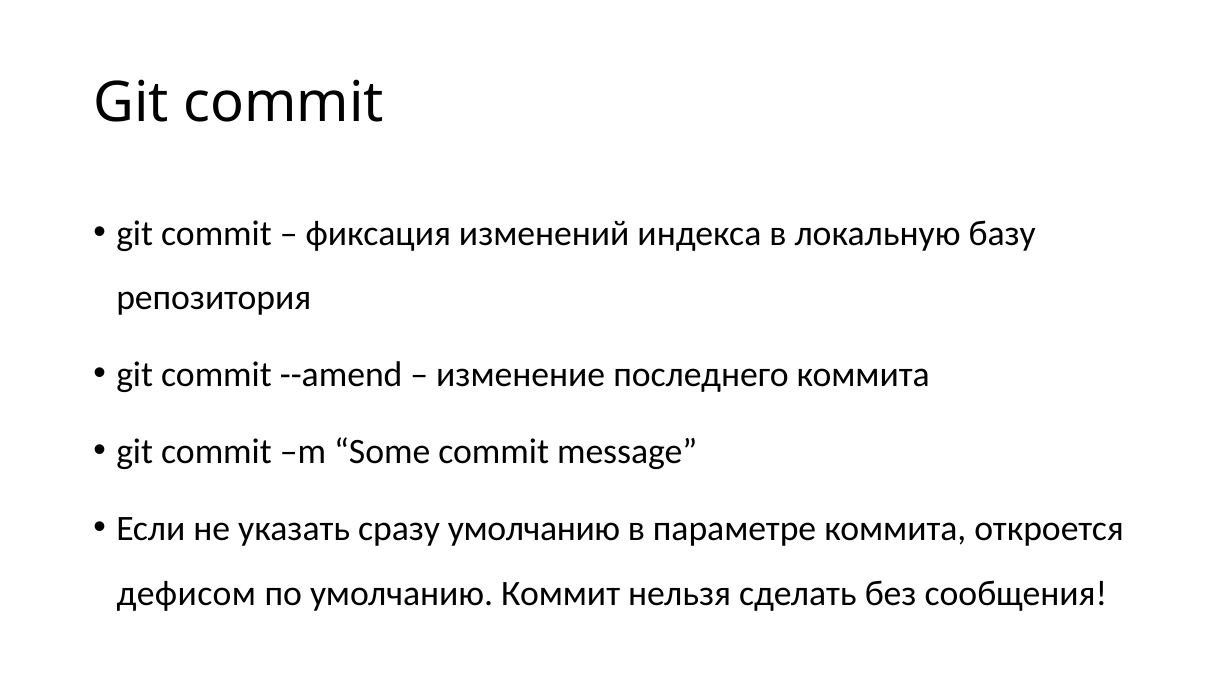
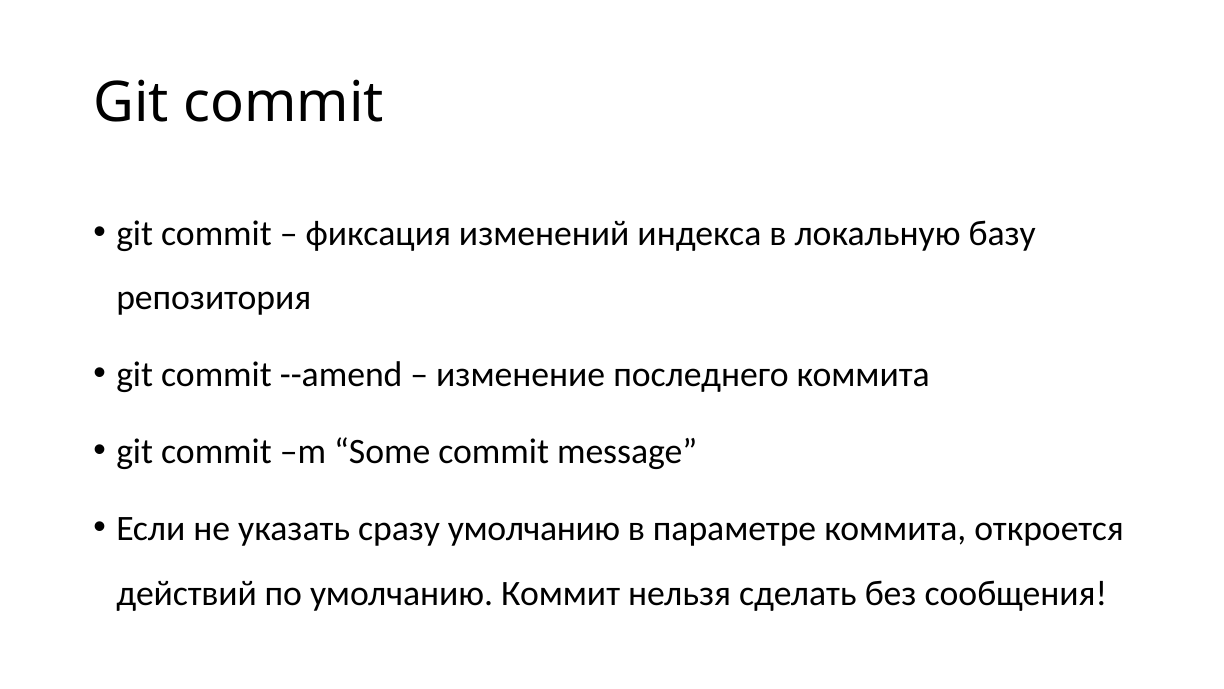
дефисом: дефисом -> действий (187, 593)
